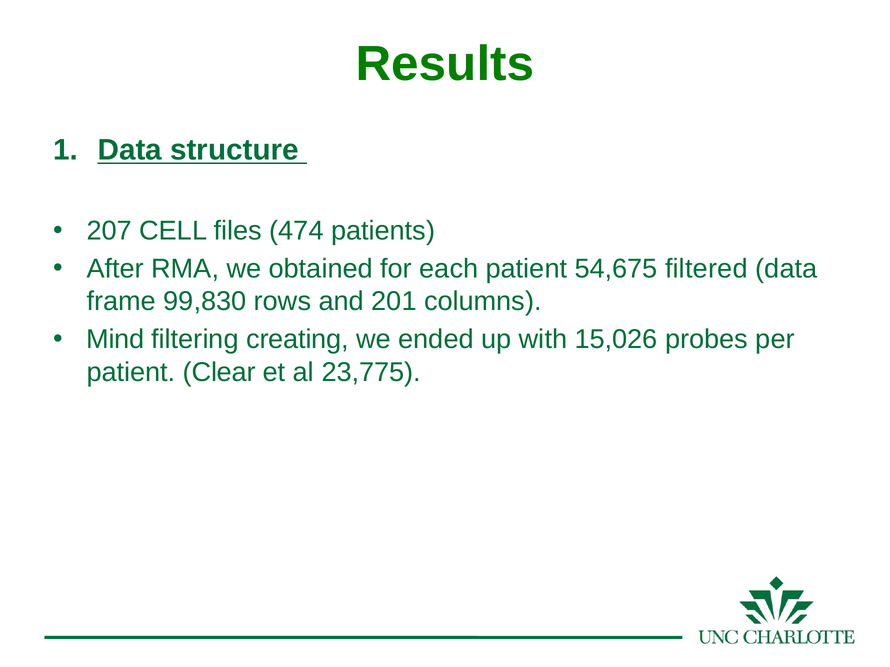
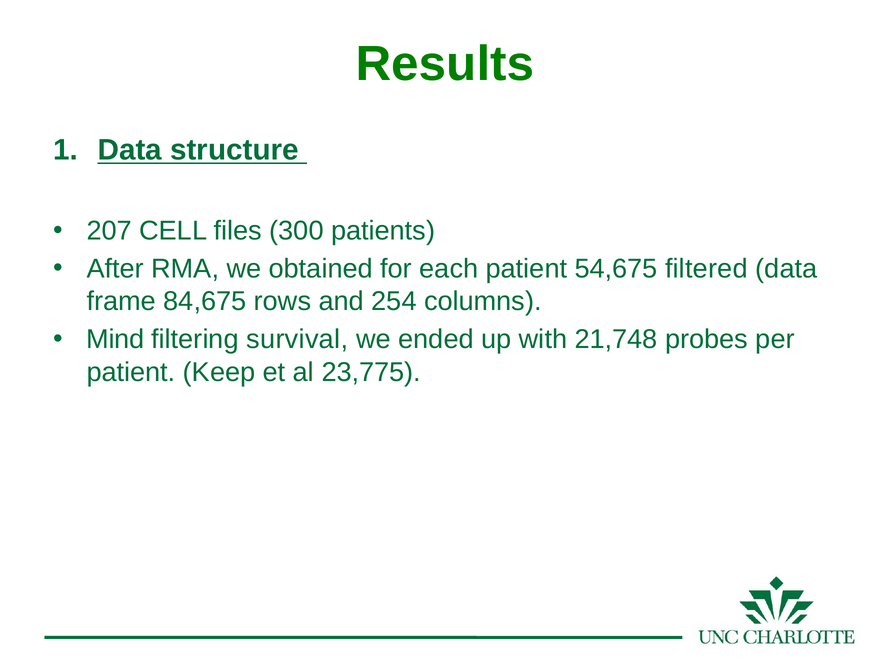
474: 474 -> 300 (297, 231)
99,830: 99,830 -> 84,675 (205, 302)
201: 201 -> 254 (394, 302)
creating: creating -> survival (297, 340)
15,026: 15,026 -> 21,748 (616, 340)
Clear: Clear -> Keep (219, 372)
